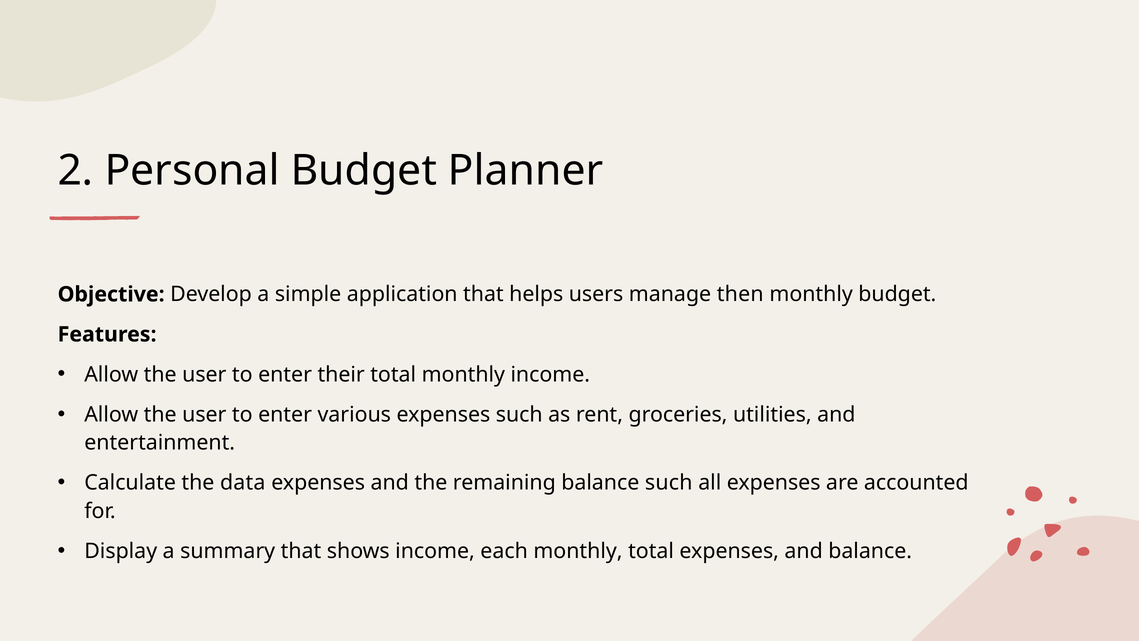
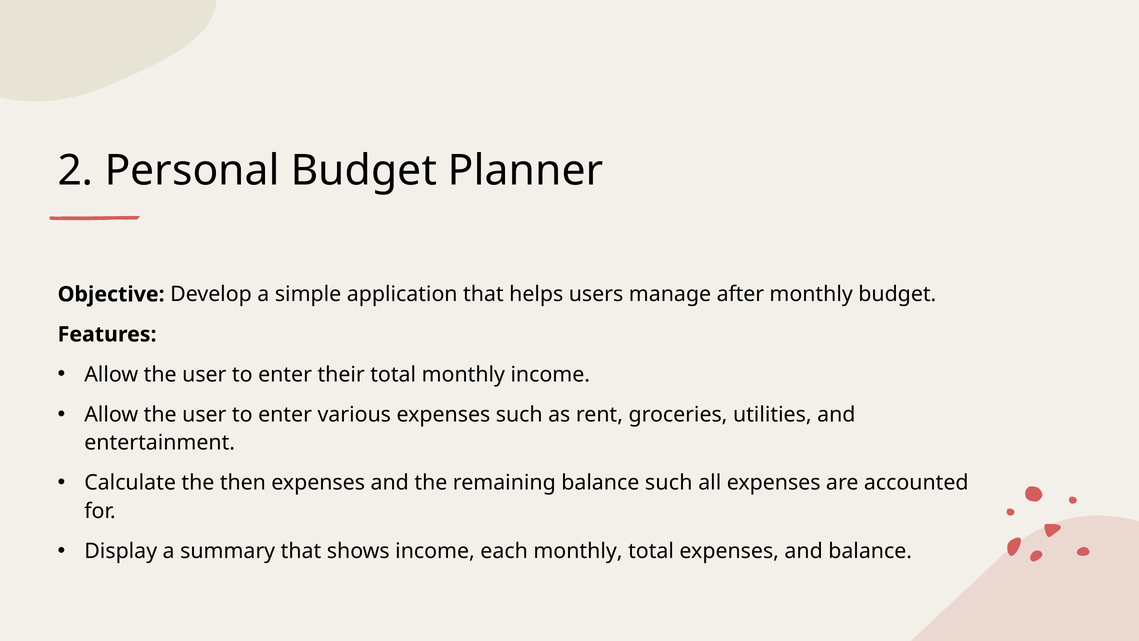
then: then -> after (740, 294)
data: data -> then (243, 483)
